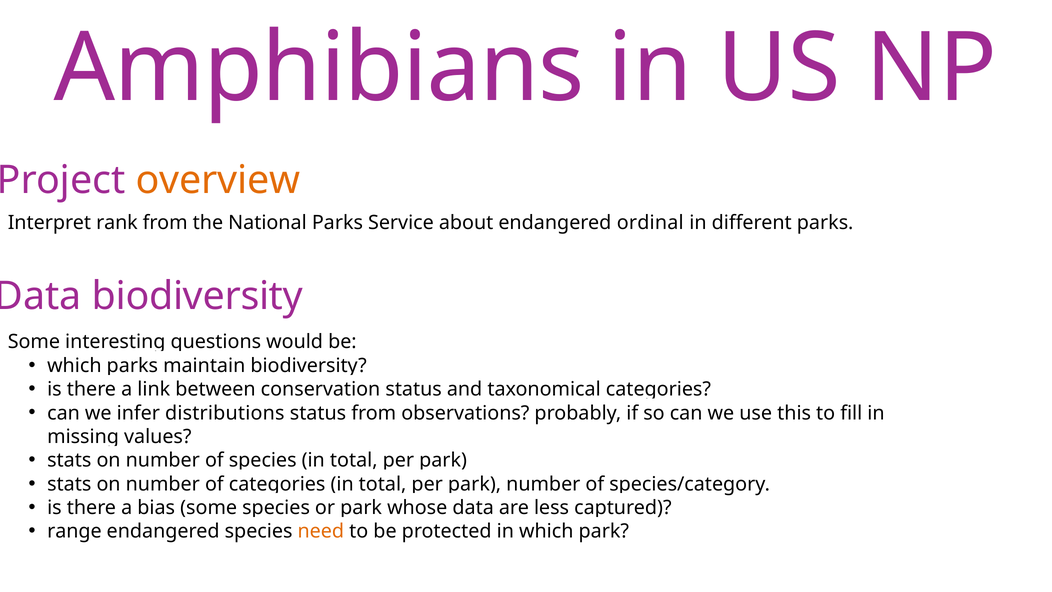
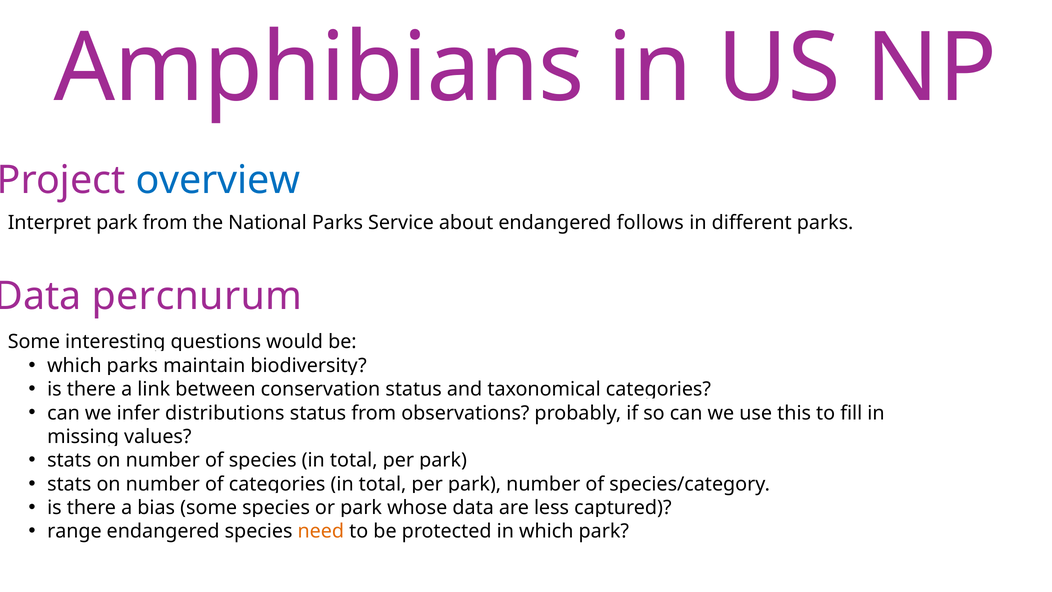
overview colour: orange -> blue (218, 180)
Interpret rank: rank -> park (117, 223)
ordinal: ordinal -> follows (650, 223)
biodiversity: biodiversity -> percnurum (197, 296)
